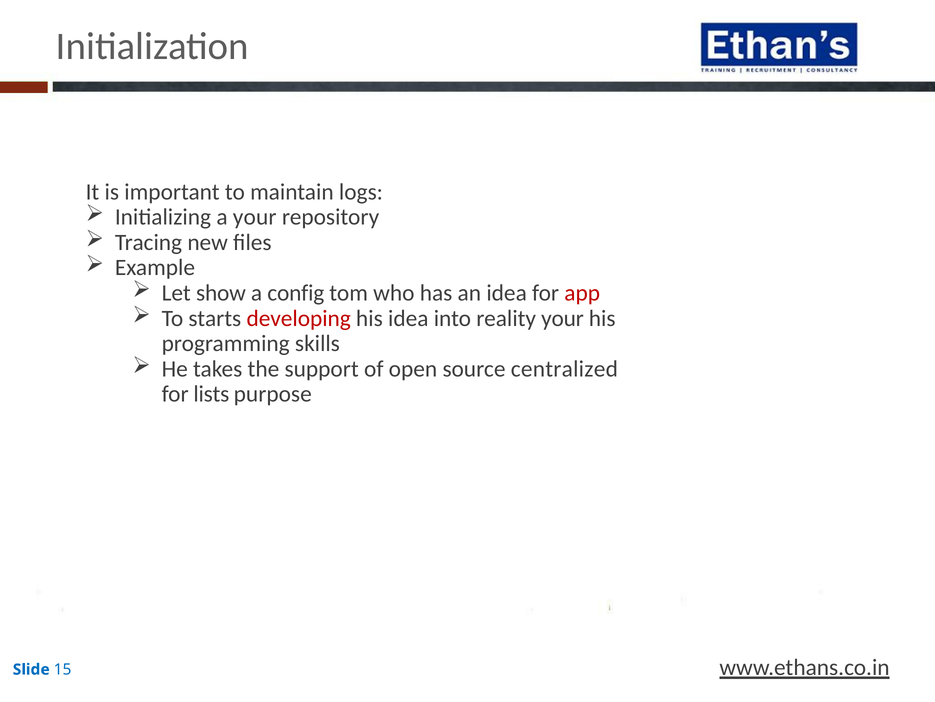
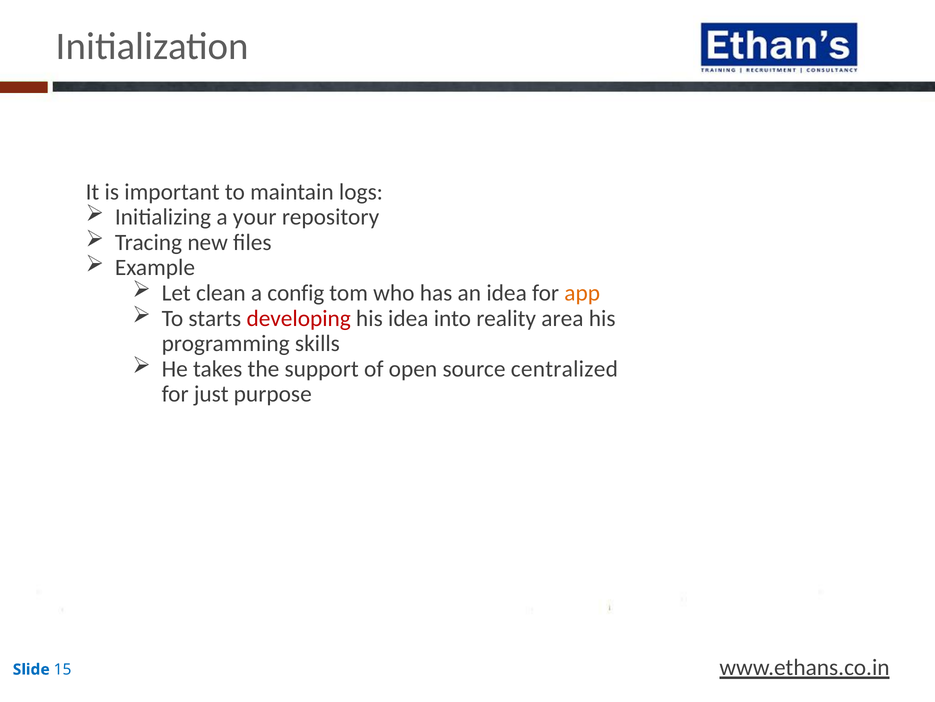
show: show -> clean (221, 293)
app colour: red -> orange (582, 293)
reality your: your -> area (562, 318)
lists: lists -> just (211, 394)
